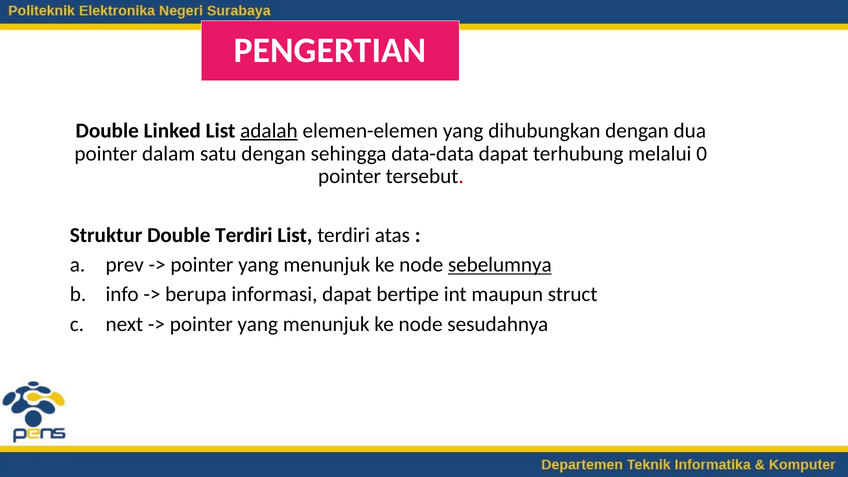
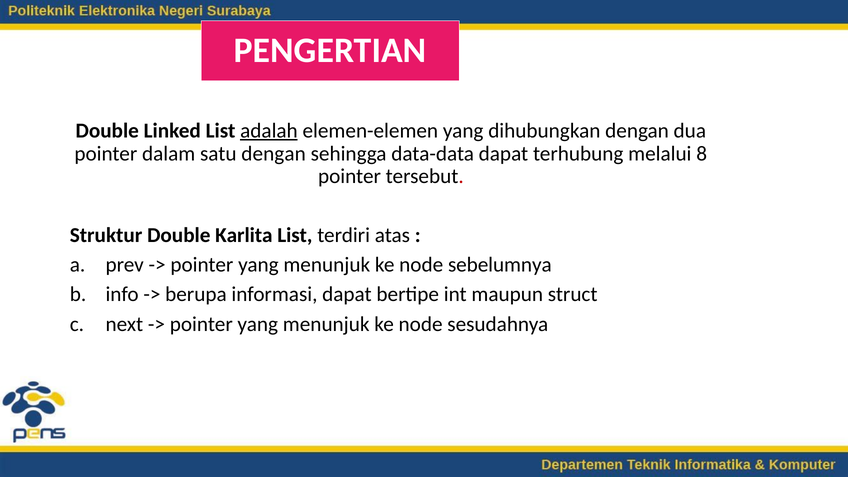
0: 0 -> 8 (702, 154)
Double Terdiri: Terdiri -> Karlita (244, 235)
sebelumnya underline: present -> none (500, 265)
